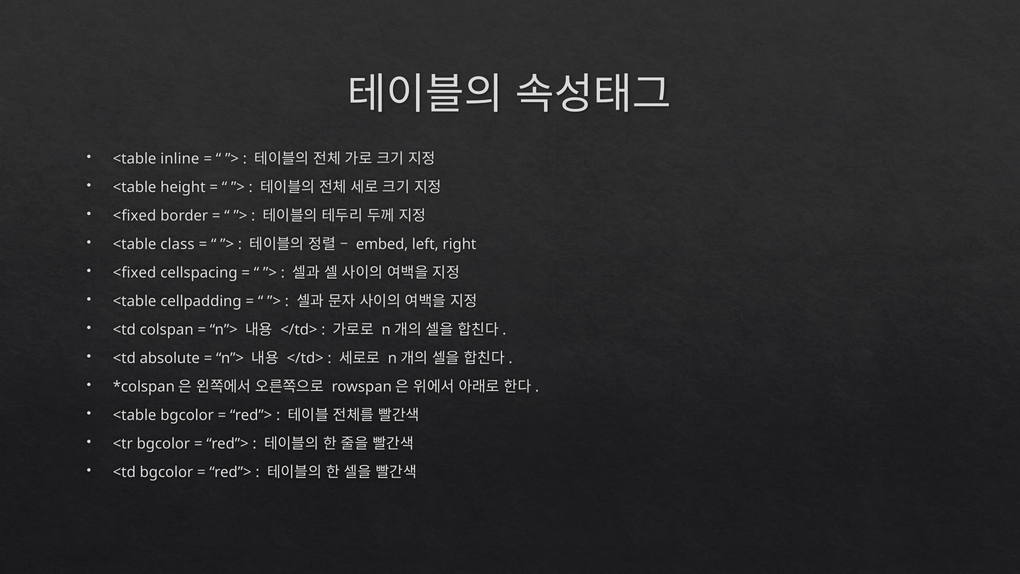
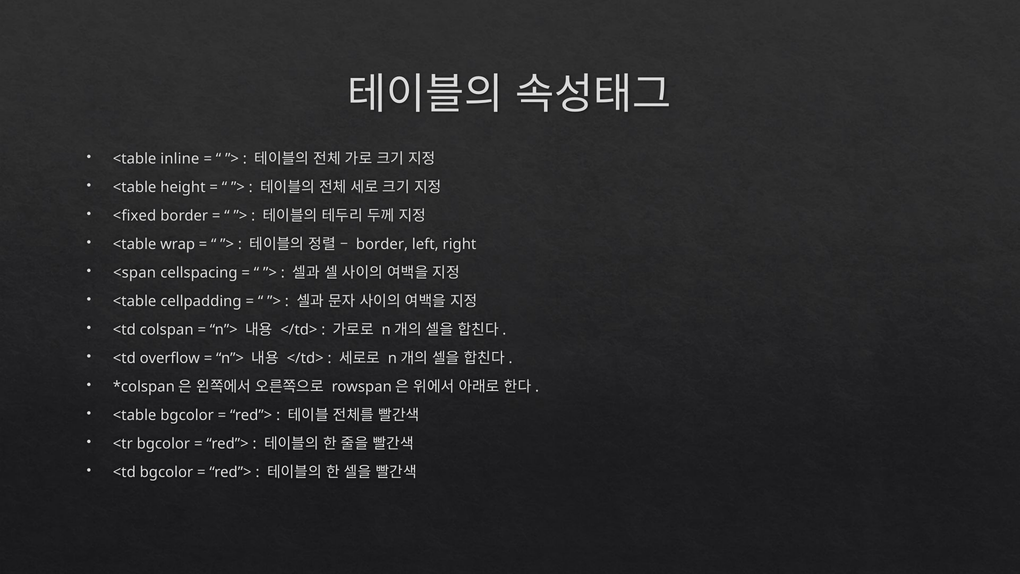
class: class -> wrap (178, 244)
embed: embed -> border (382, 244)
<fixed: <fixed -> <span (134, 273)
absolute: absolute -> overflow (170, 358)
